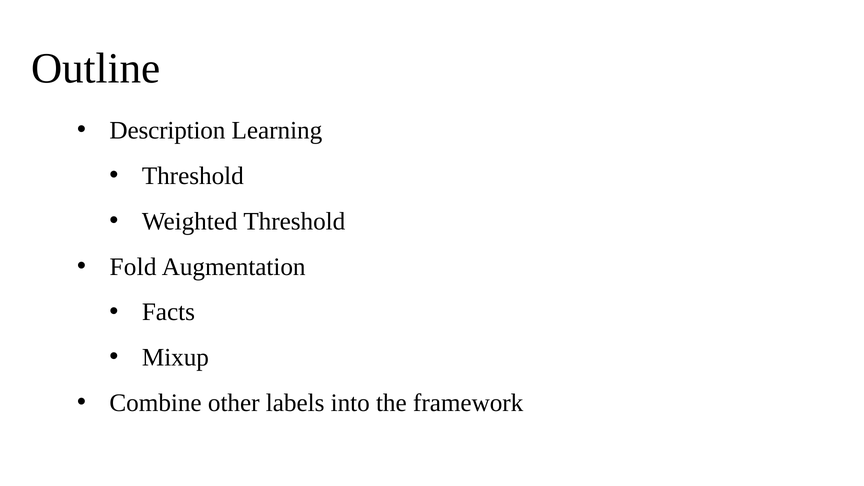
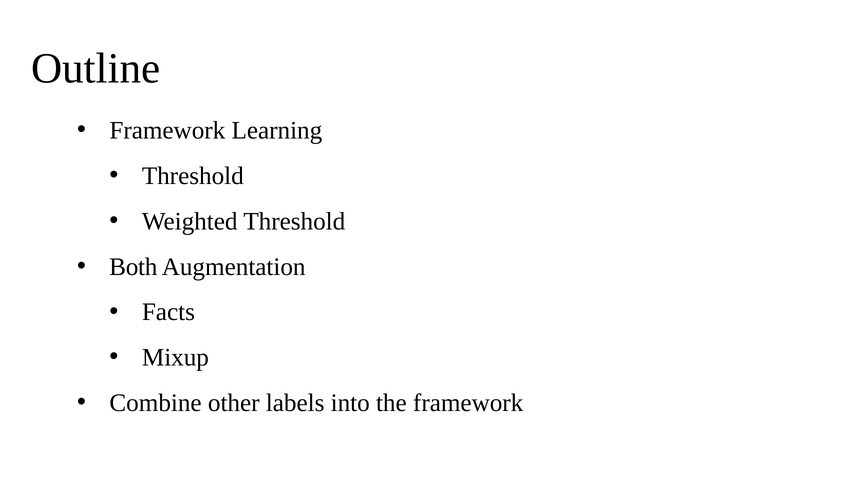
Description: Description -> Framework (167, 131)
Fold: Fold -> Both (133, 267)
